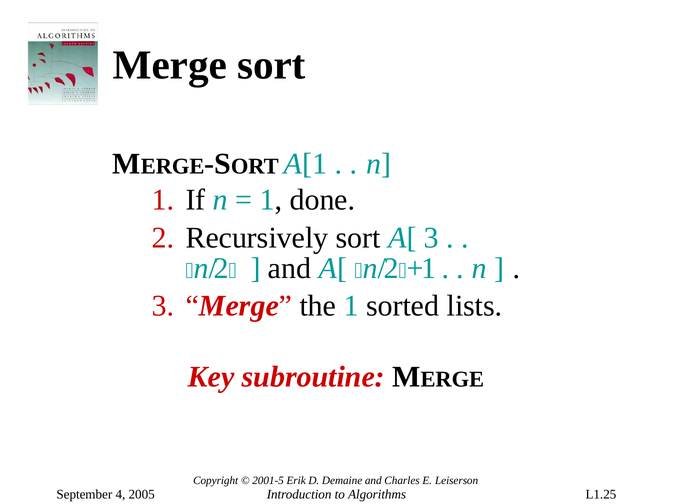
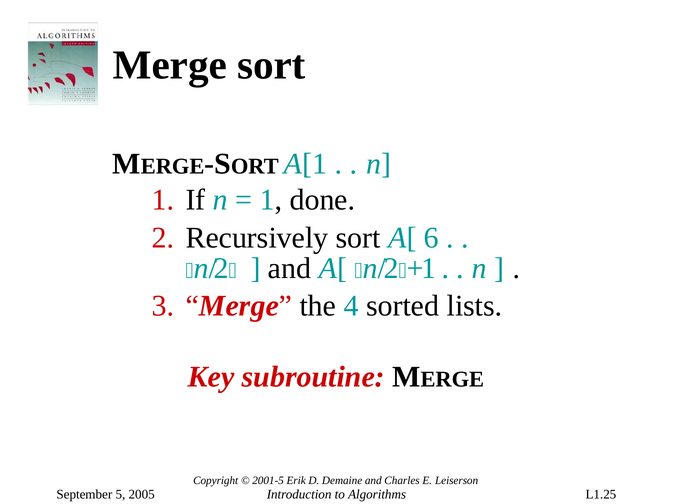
A[ 3: 3 -> 6 (431, 238)
the 1: 1 -> 4 (351, 306)
4: 4 -> 5 (120, 494)
